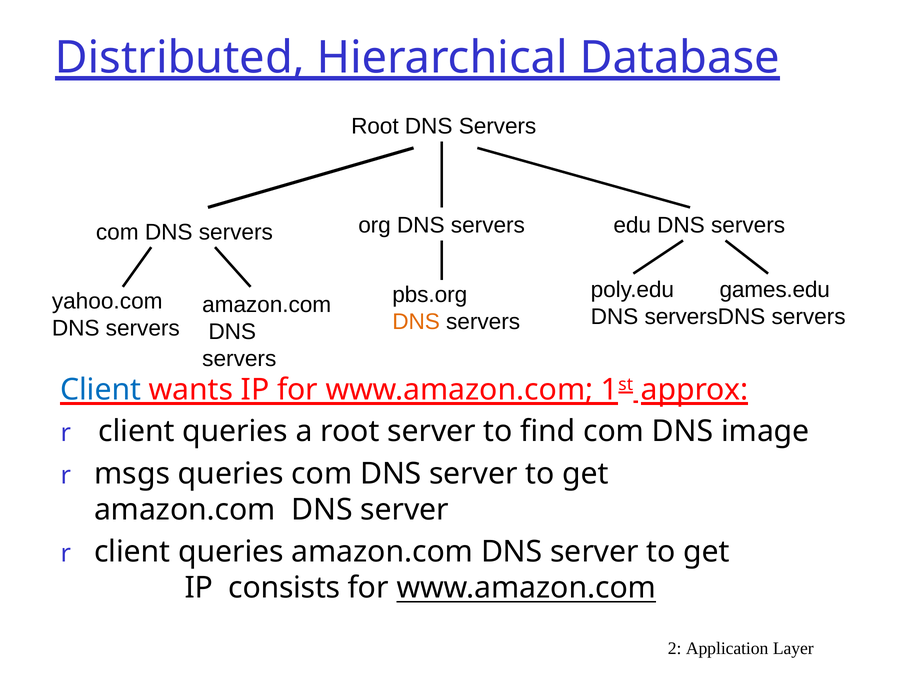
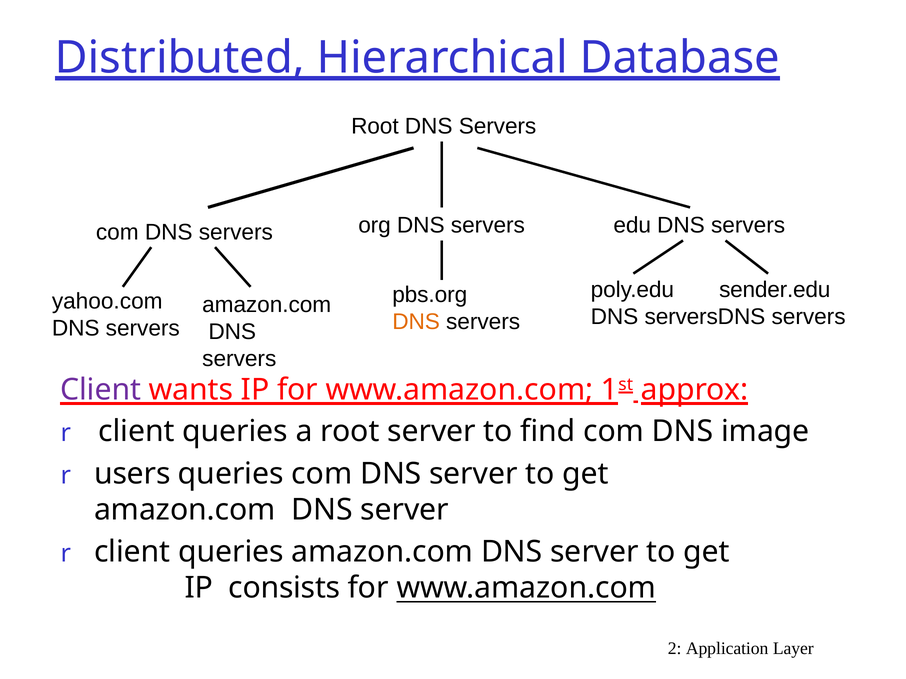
games.edu: games.edu -> sender.edu (775, 290)
Client colour: blue -> purple (101, 390)
msgs: msgs -> users (132, 474)
